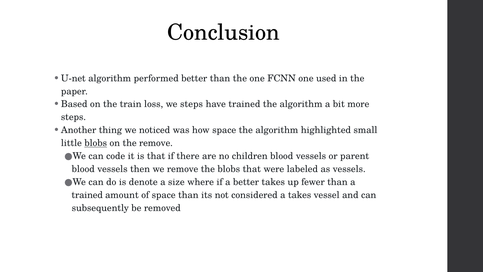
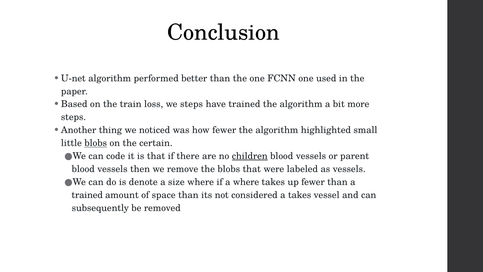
how space: space -> fewer (224, 130)
the remove: remove -> certain (156, 143)
children underline: none -> present (250, 156)
a better: better -> where (246, 182)
